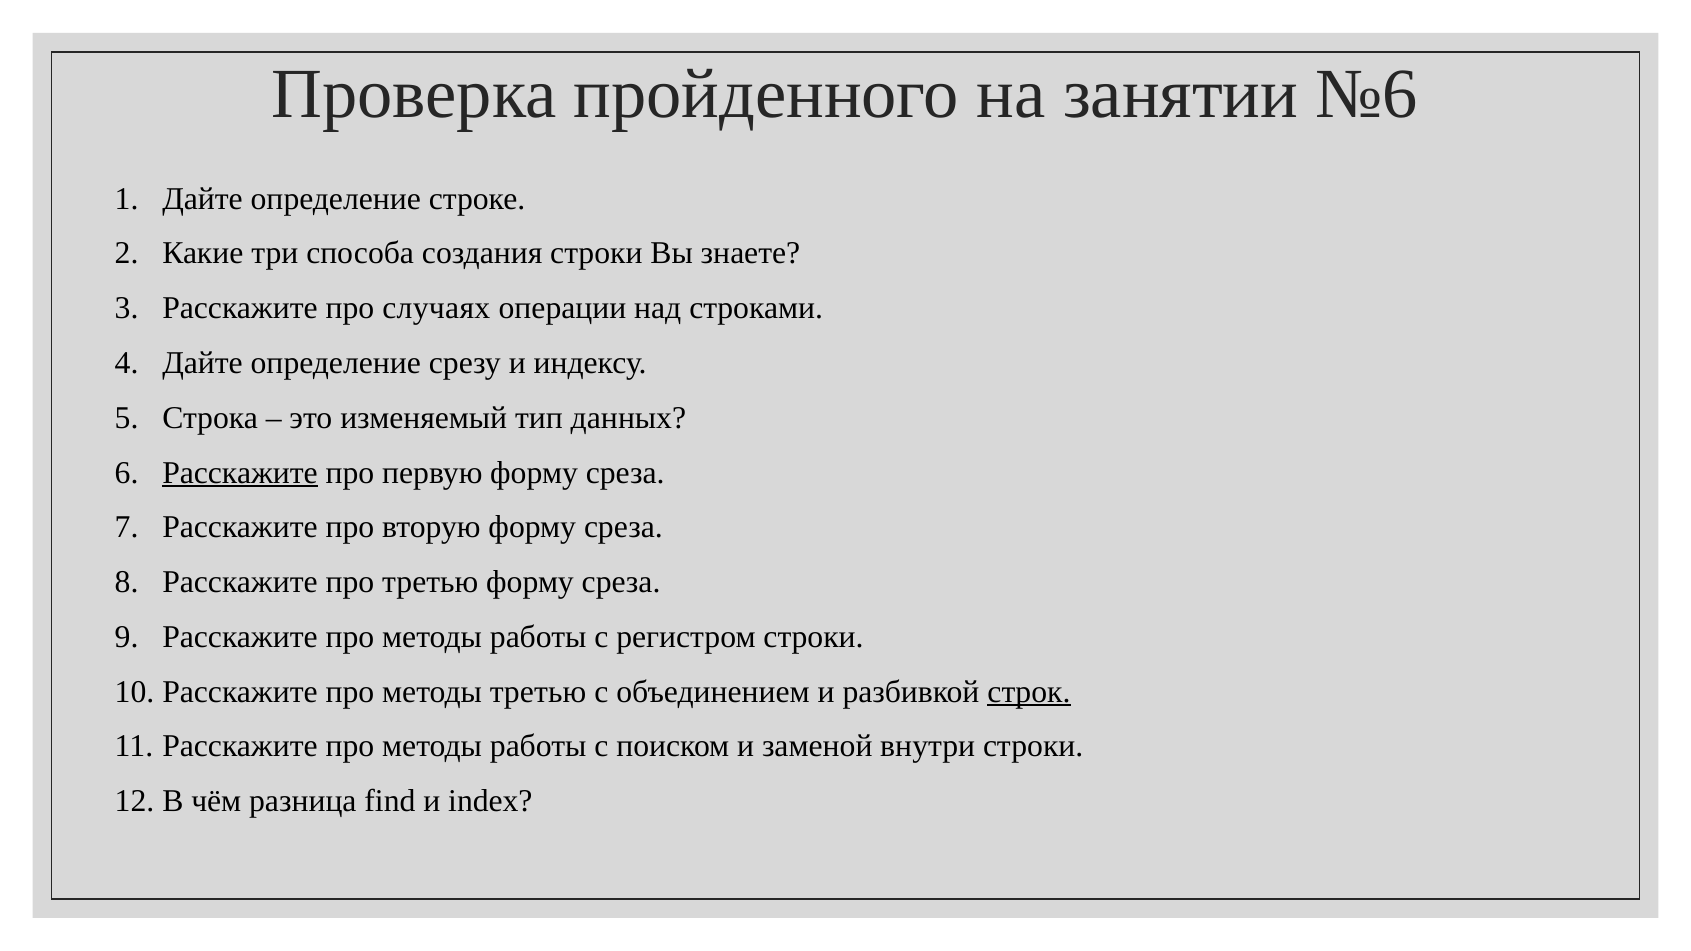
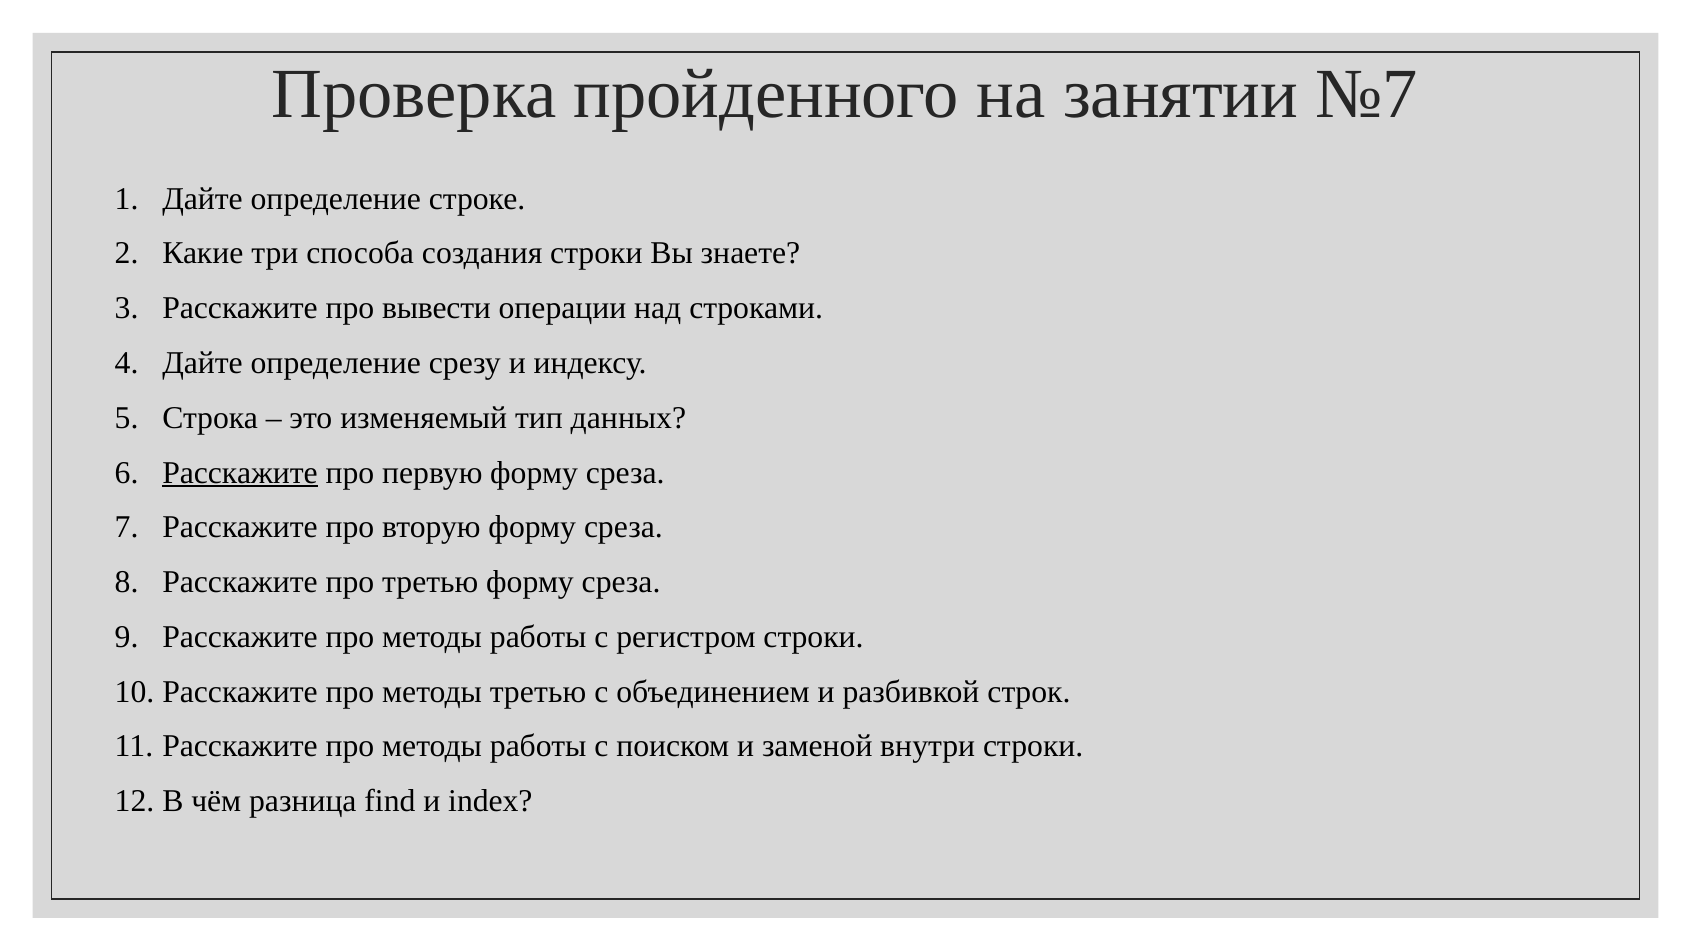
№6: №6 -> №7 (1367, 95)
случаях: случаях -> вывести (437, 308)
строк underline: present -> none (1029, 692)
